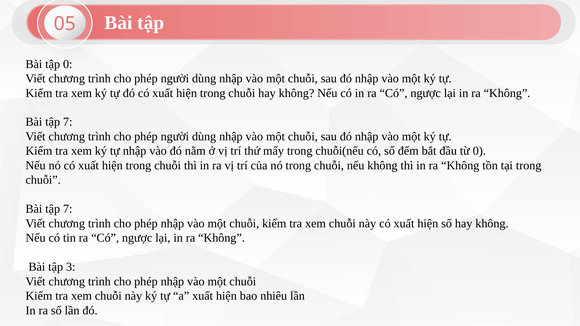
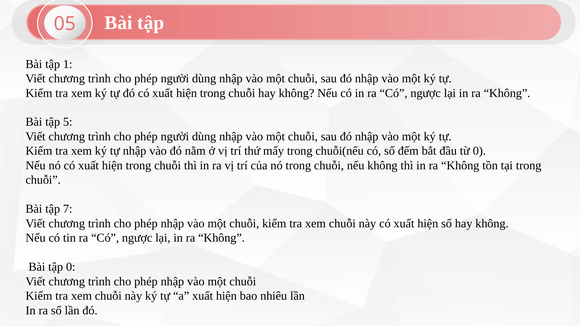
tập 0: 0 -> 1 (68, 64)
7: 7 -> 5 (68, 122)
tập 3: 3 -> 0 (71, 267)
